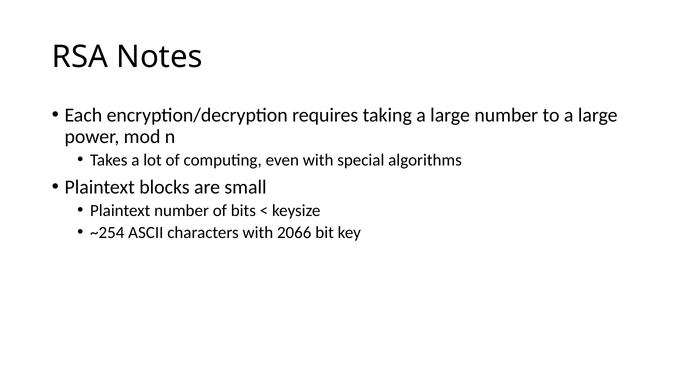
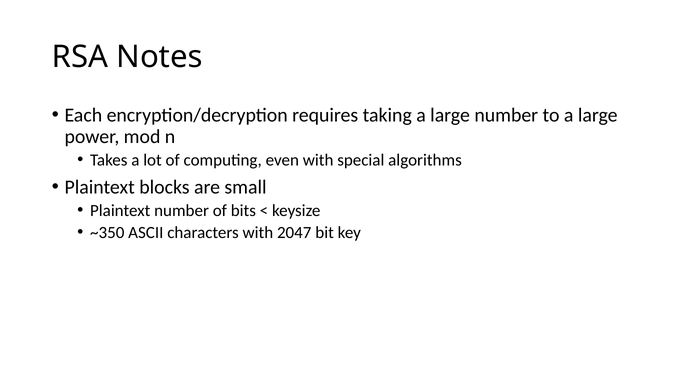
~254: ~254 -> ~350 (107, 232)
2066: 2066 -> 2047 (294, 232)
